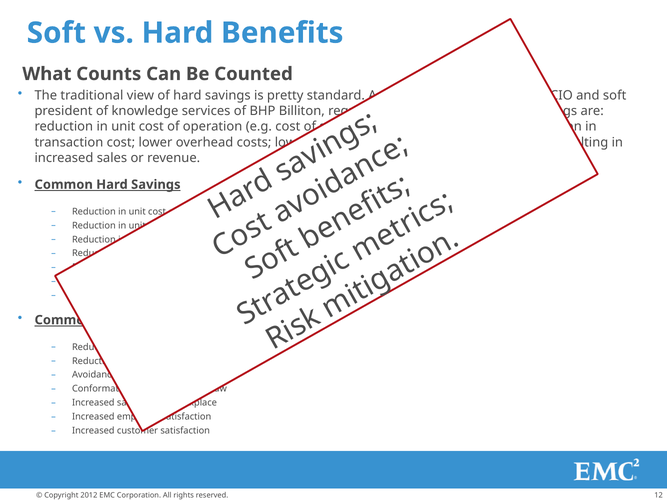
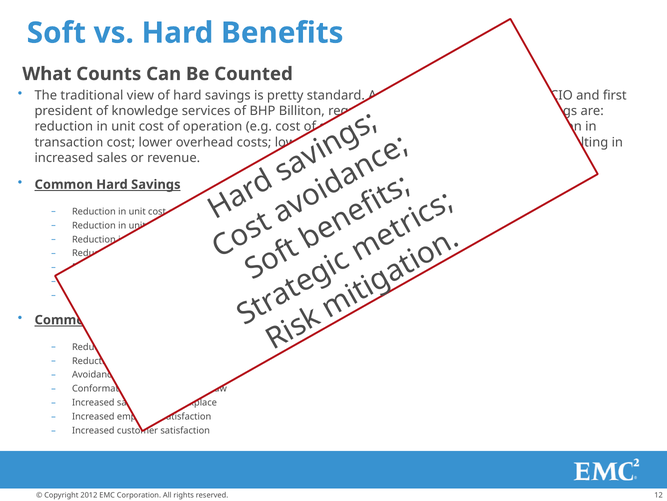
soft: soft -> first (615, 95)
